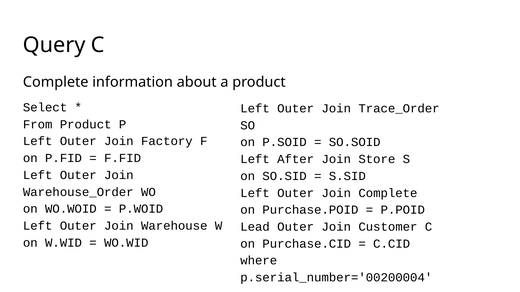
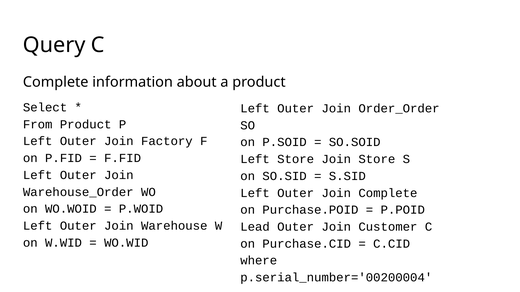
Trace_Order: Trace_Order -> Order_Order (399, 109)
Left After: After -> Store (296, 159)
